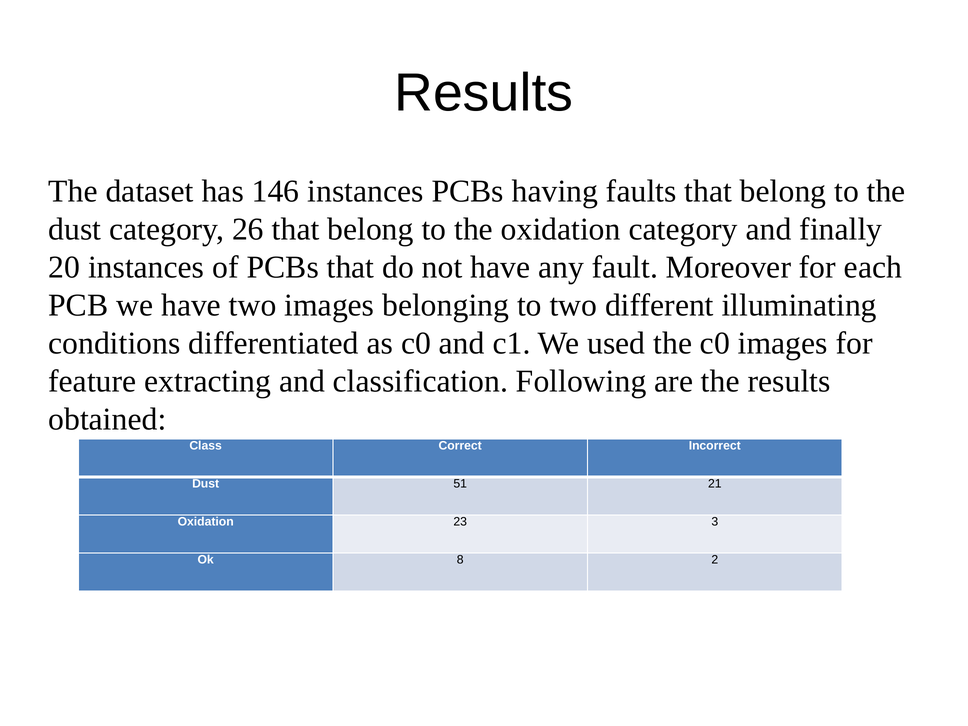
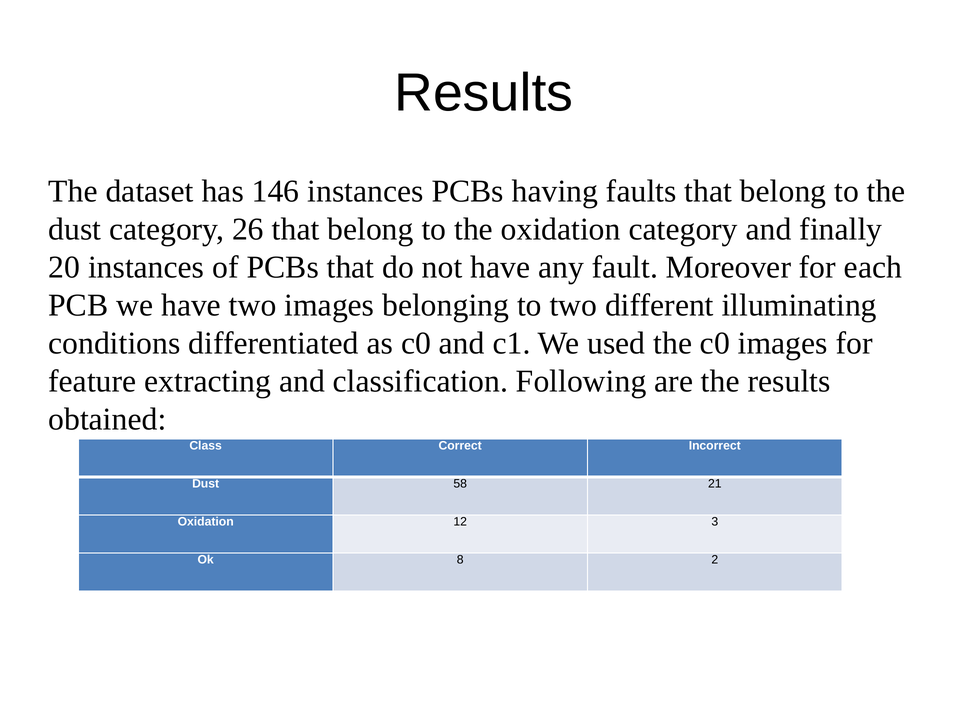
51: 51 -> 58 (460, 484)
23: 23 -> 12 (460, 522)
